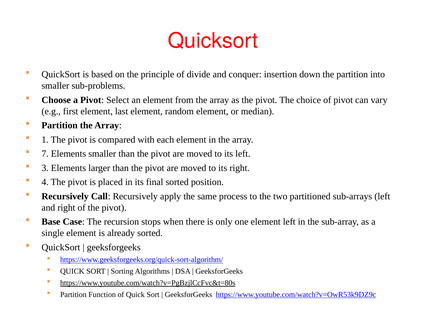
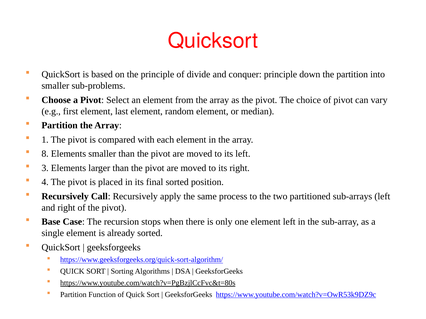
conquer insertion: insertion -> principle (281, 75)
7: 7 -> 8 (45, 154)
